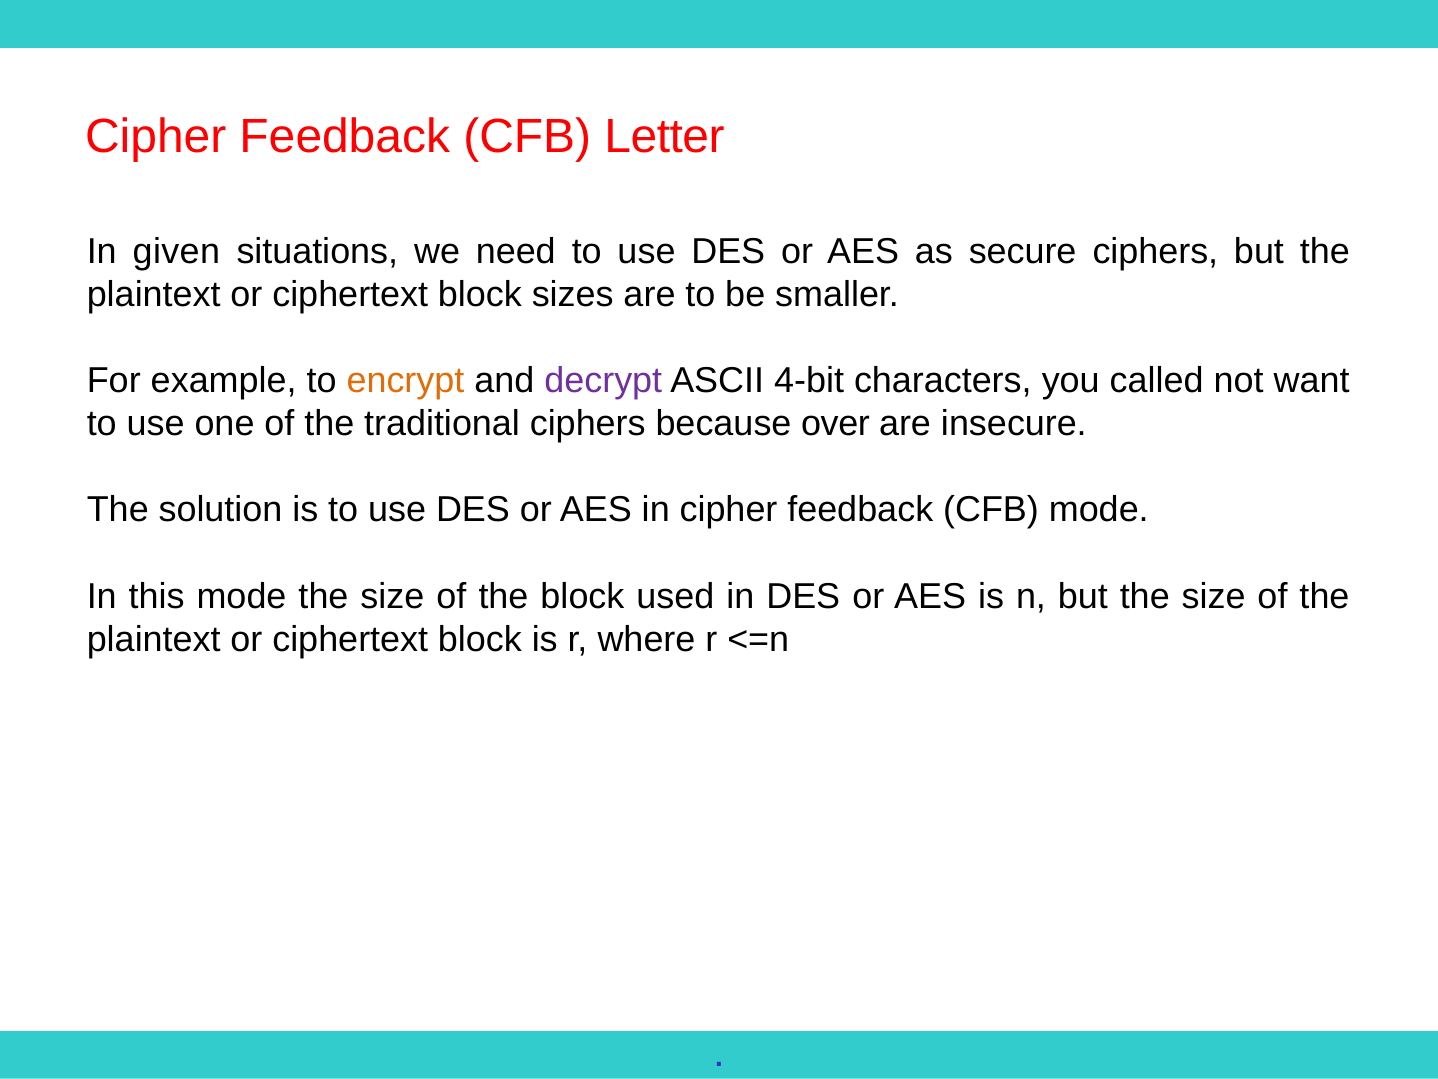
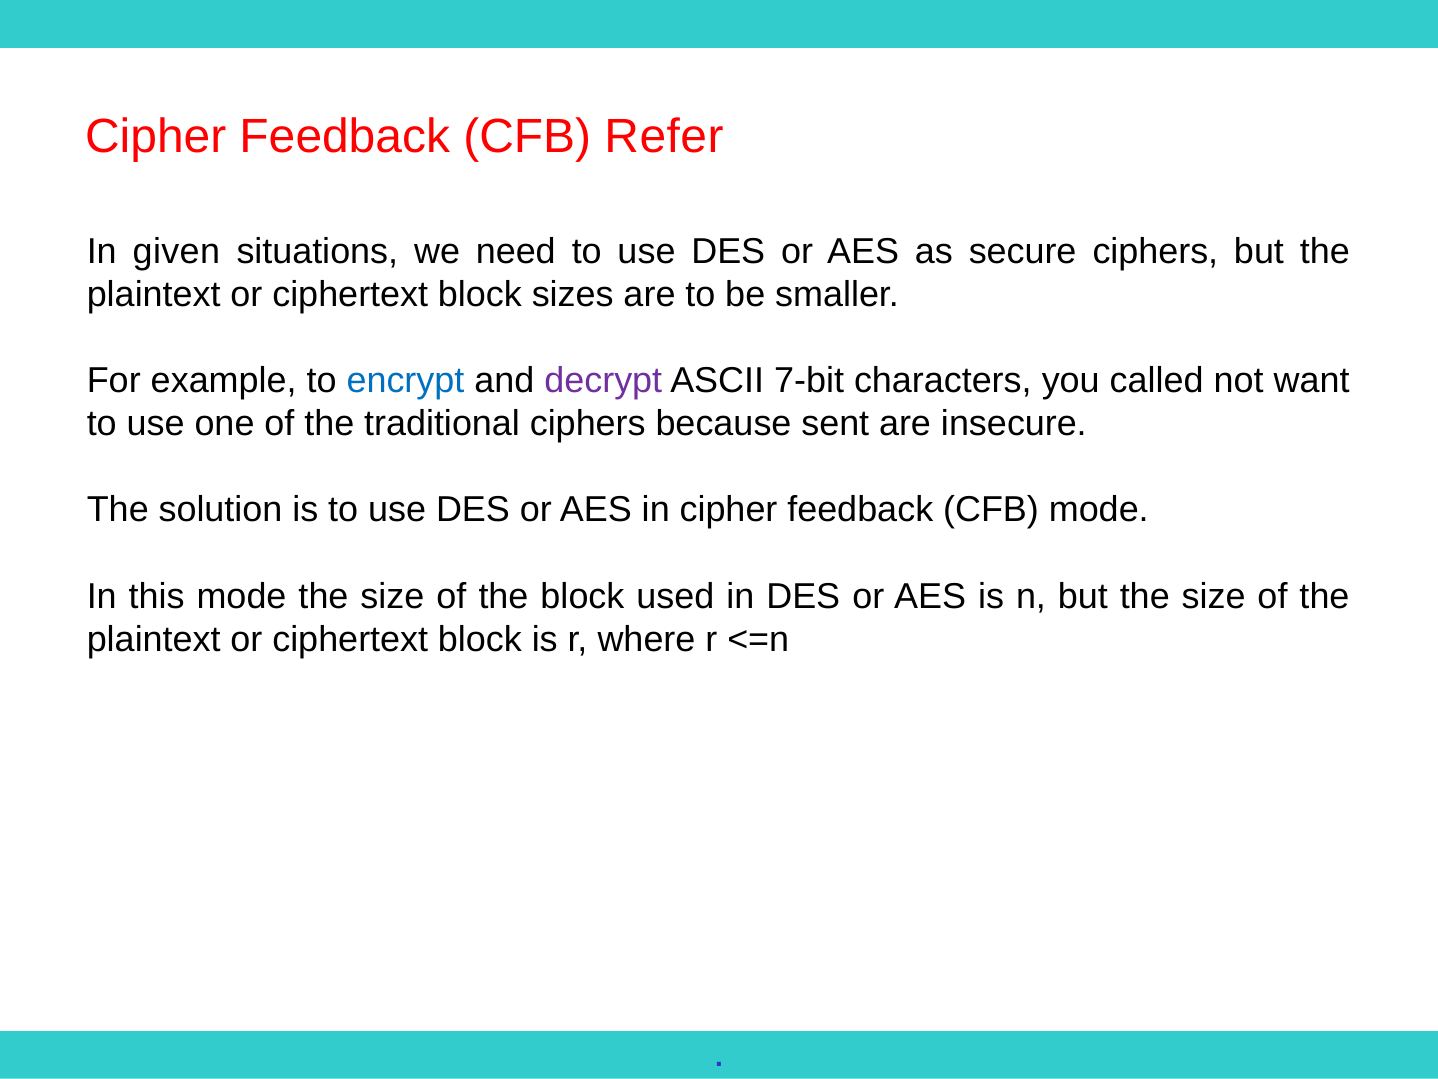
Letter: Letter -> Refer (664, 137)
encrypt colour: orange -> blue (405, 380)
4-bit: 4-bit -> 7-bit (809, 380)
over: over -> sent (835, 424)
